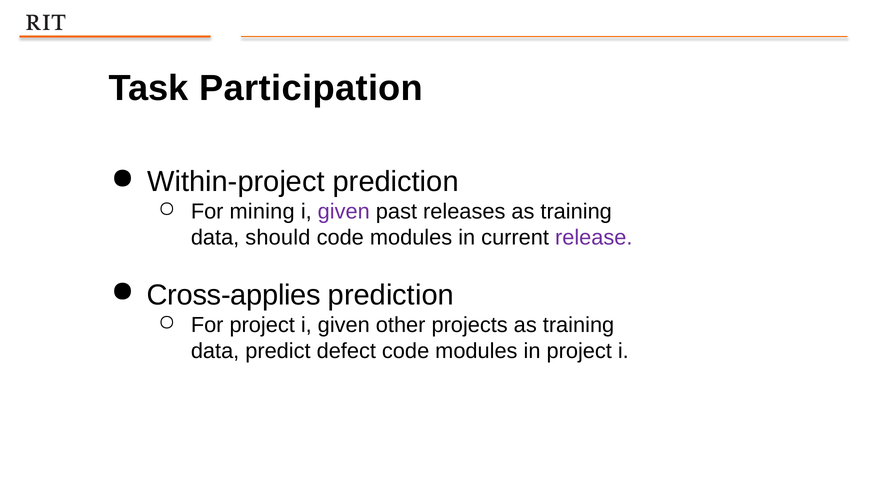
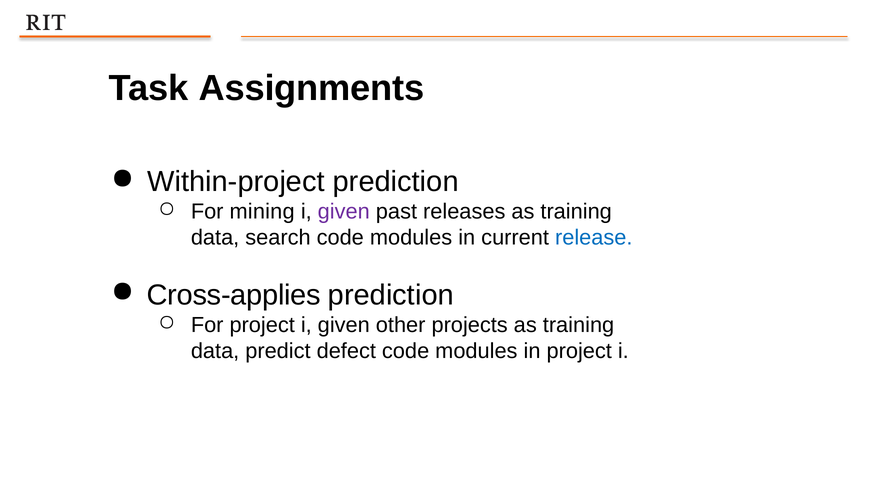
Participation: Participation -> Assignments (311, 88)
should: should -> search (278, 238)
release colour: purple -> blue (594, 238)
